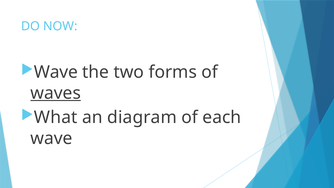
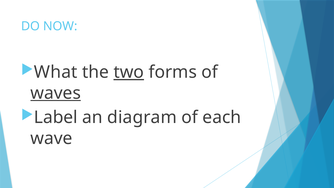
Wave: Wave -> What (56, 72)
two underline: none -> present (129, 72)
What: What -> Label (56, 117)
